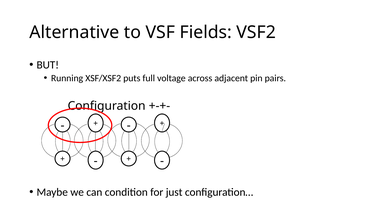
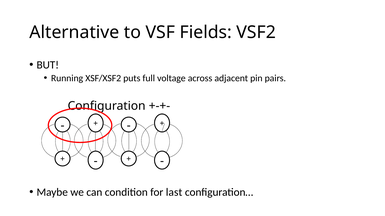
just: just -> last (174, 193)
